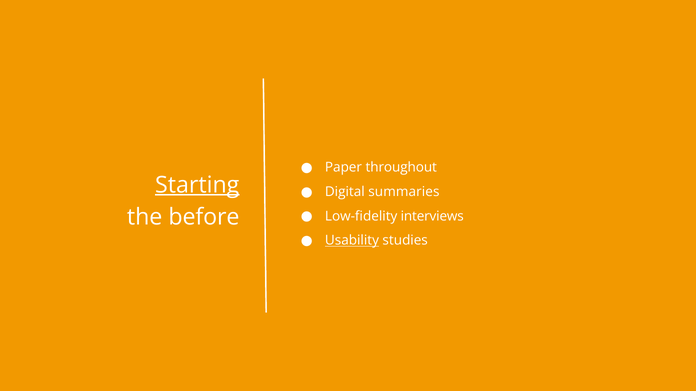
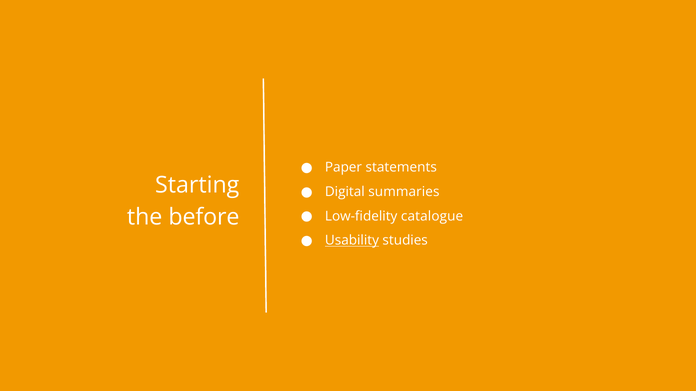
throughout: throughout -> statements (401, 168)
Starting underline: present -> none (197, 185)
interviews: interviews -> catalogue (432, 216)
